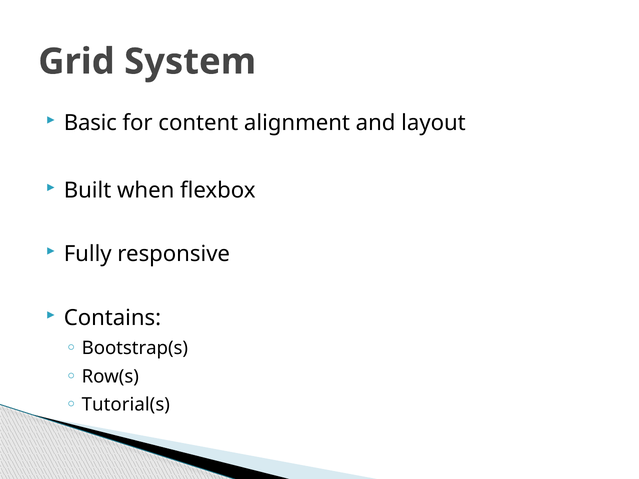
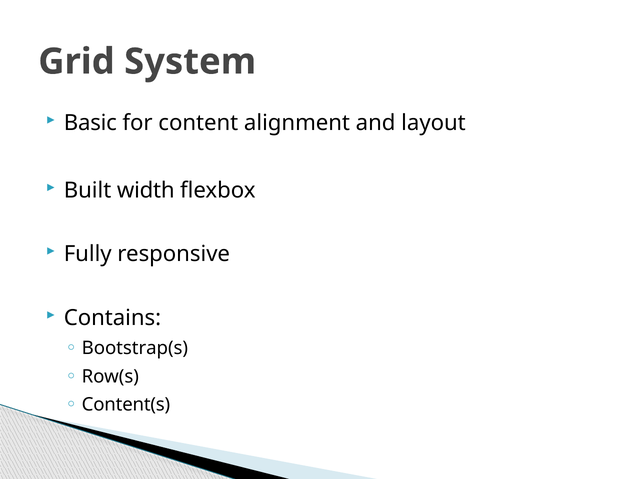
when: when -> width (146, 190)
Tutorial(s: Tutorial(s -> Content(s (126, 405)
